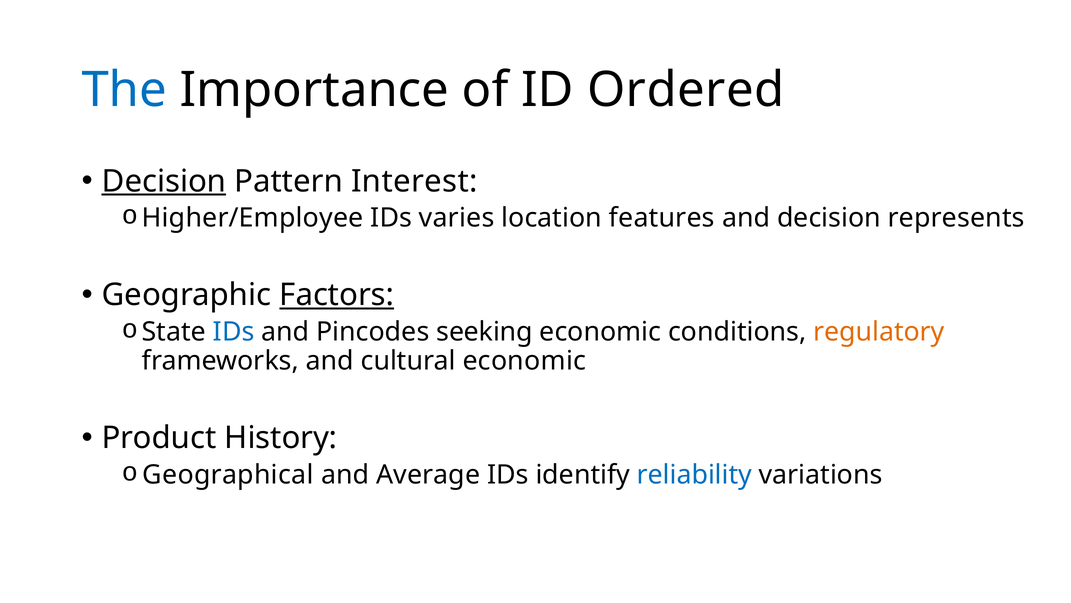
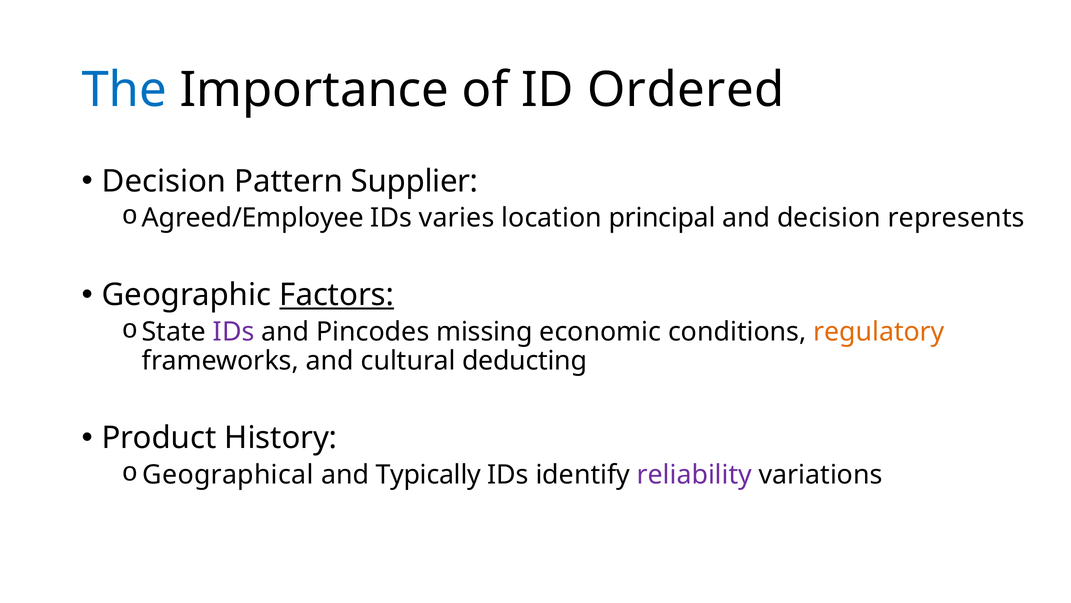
Decision underline: present -> none (164, 181)
Interest: Interest -> Supplier (415, 181)
Higher/Employee: Higher/Employee -> Agreed/Employee (253, 218)
features: features -> principal (662, 218)
IDs colour: blue -> purple (234, 332)
seeking: seeking -> missing (484, 332)
cultural economic: economic -> deducting (525, 361)
Average: Average -> Typically (428, 474)
reliability colour: blue -> purple (694, 474)
